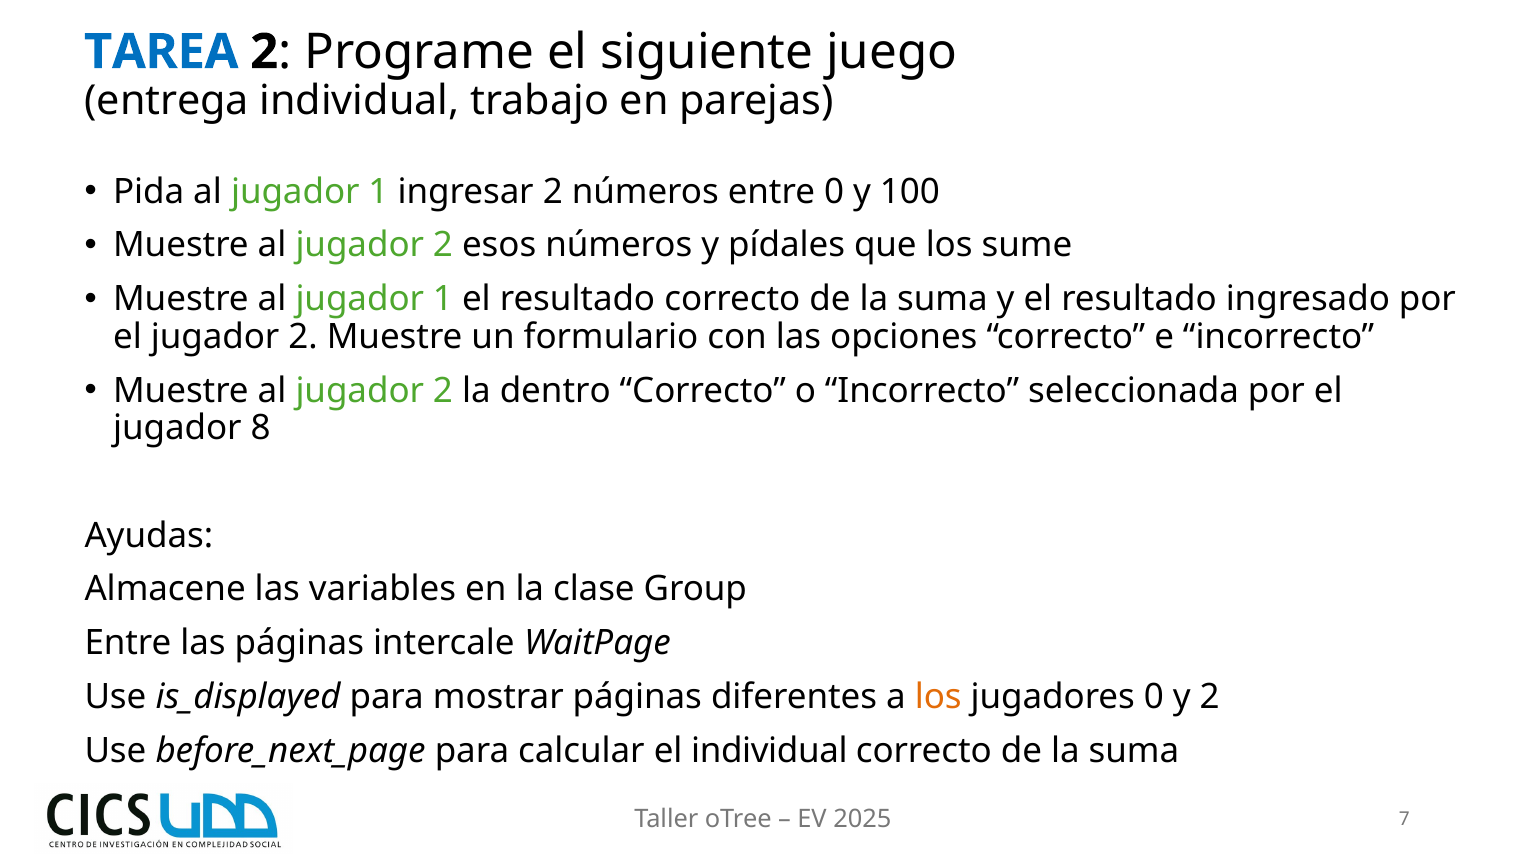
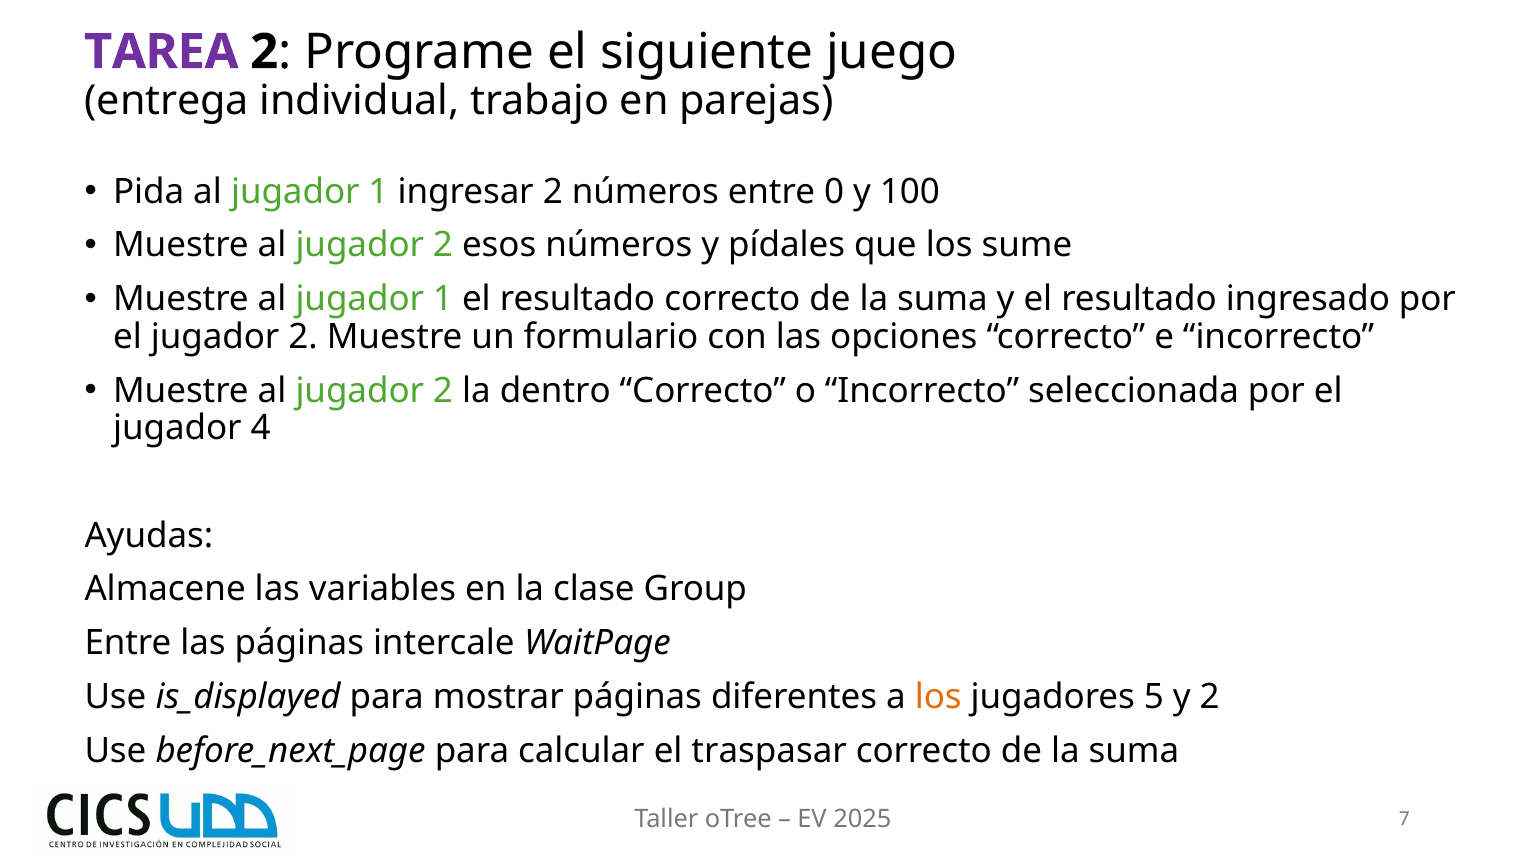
TAREA colour: blue -> purple (161, 52)
8: 8 -> 4 (261, 428)
jugadores 0: 0 -> 5 (1154, 696)
el individual: individual -> traspasar (769, 750)
